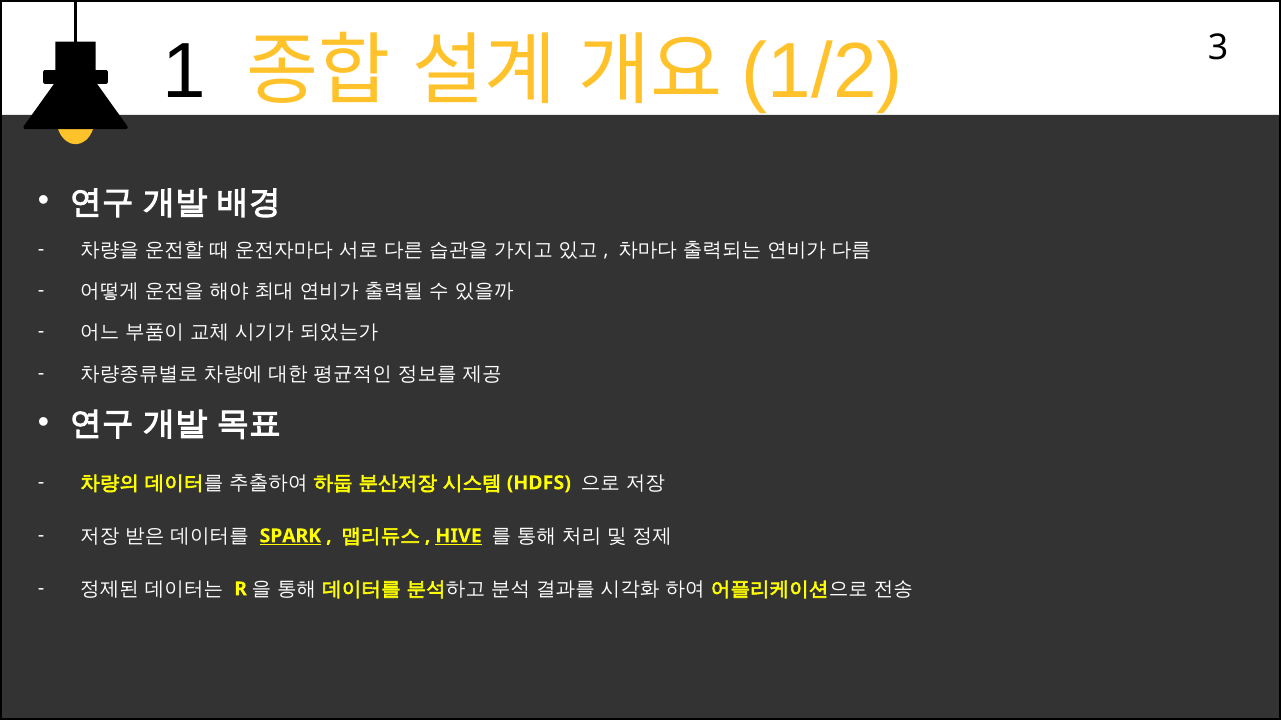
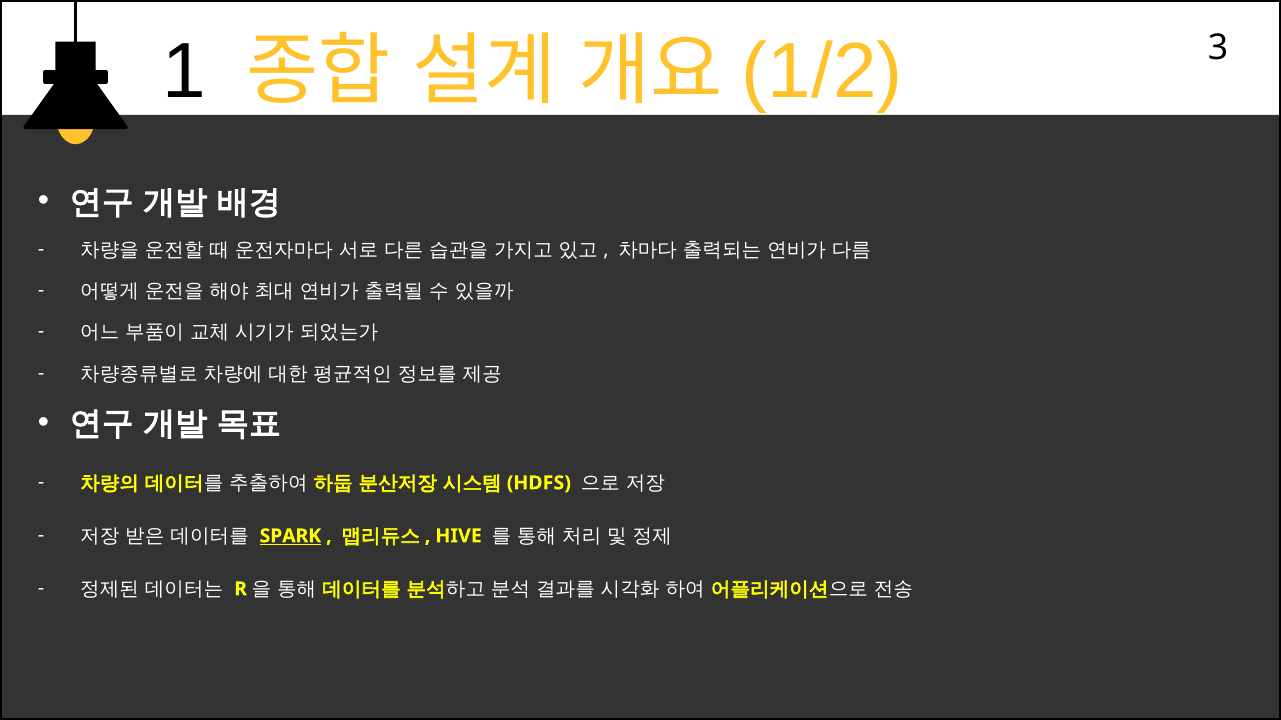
HIVE underline: present -> none (459, 536)
